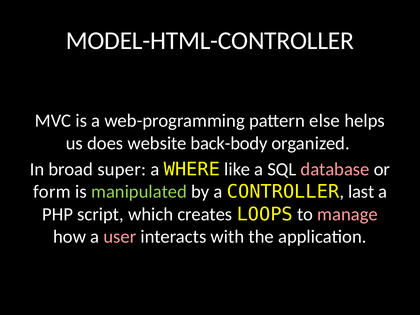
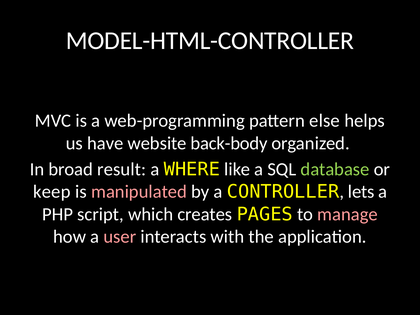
does: does -> have (105, 143)
super: super -> result (122, 169)
database colour: pink -> light green (335, 169)
form: form -> keep (52, 192)
manipulated colour: light green -> pink (139, 192)
last: last -> lets (361, 192)
LOOPS: LOOPS -> PAGES (265, 214)
